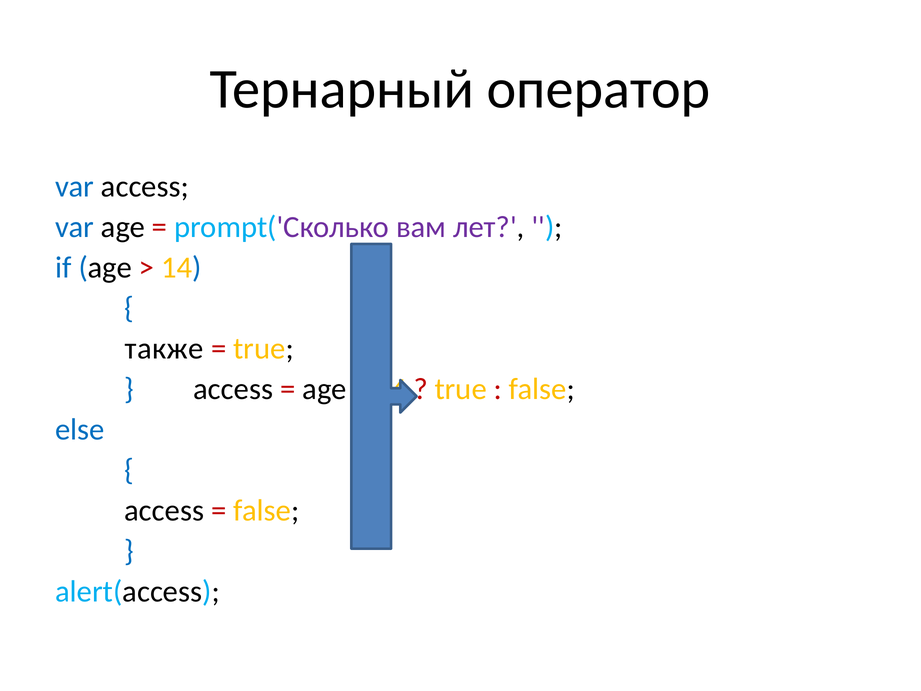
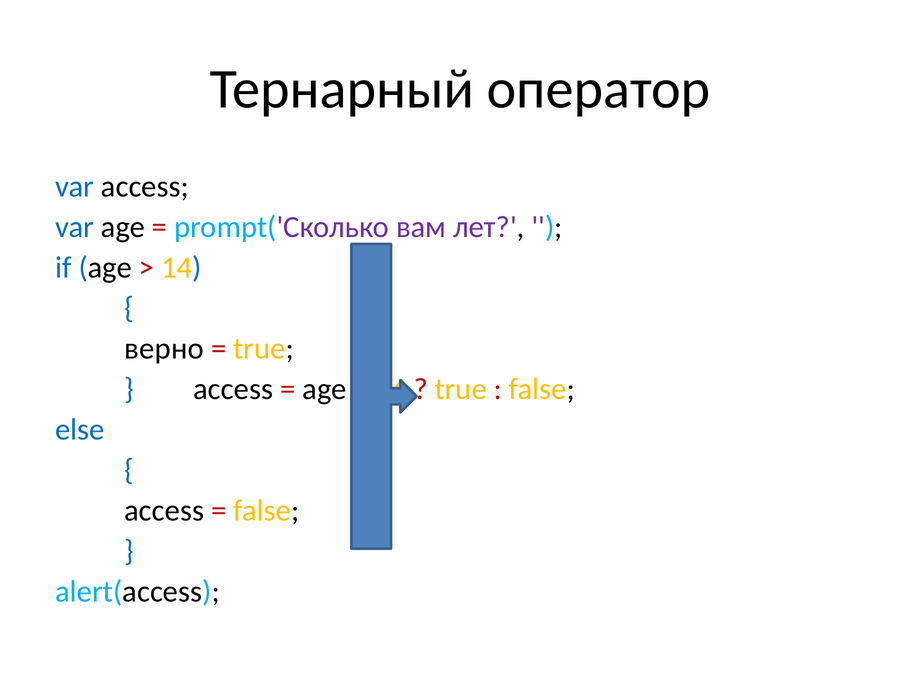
также: также -> верно (164, 348)
